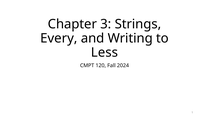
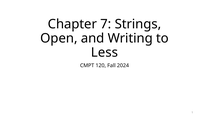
3: 3 -> 7 (106, 24)
Every: Every -> Open (59, 38)
